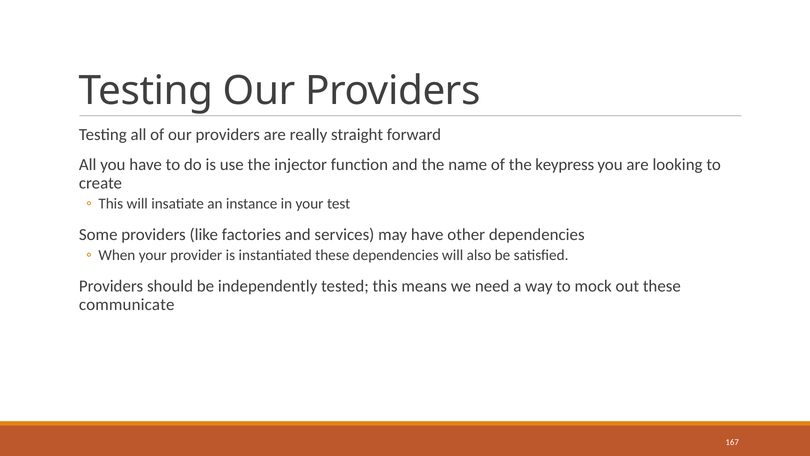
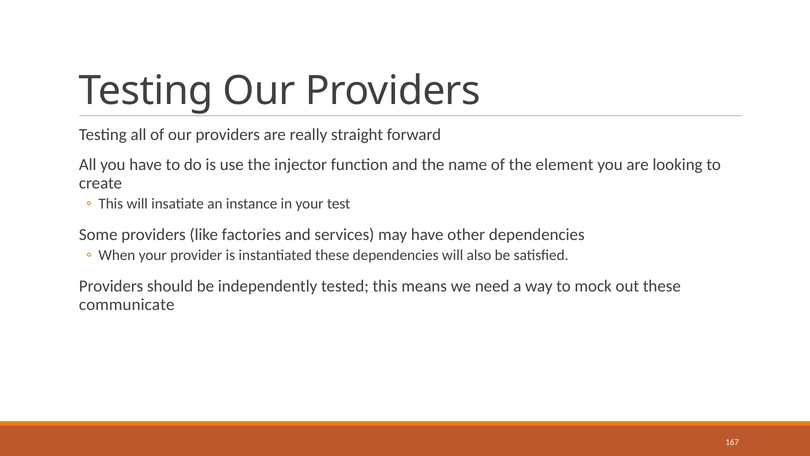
keypress: keypress -> element (565, 165)
